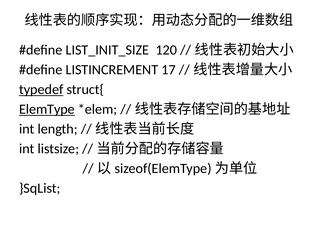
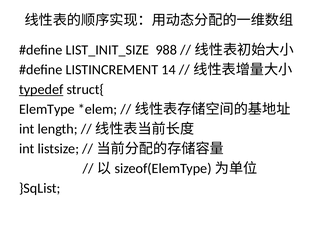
120: 120 -> 988 (166, 50)
17: 17 -> 14 (169, 70)
ElemType underline: present -> none (47, 110)
